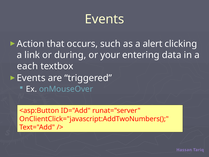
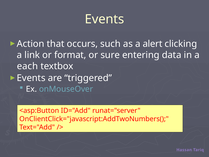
during: during -> format (70, 55)
your: your -> sure (110, 55)
